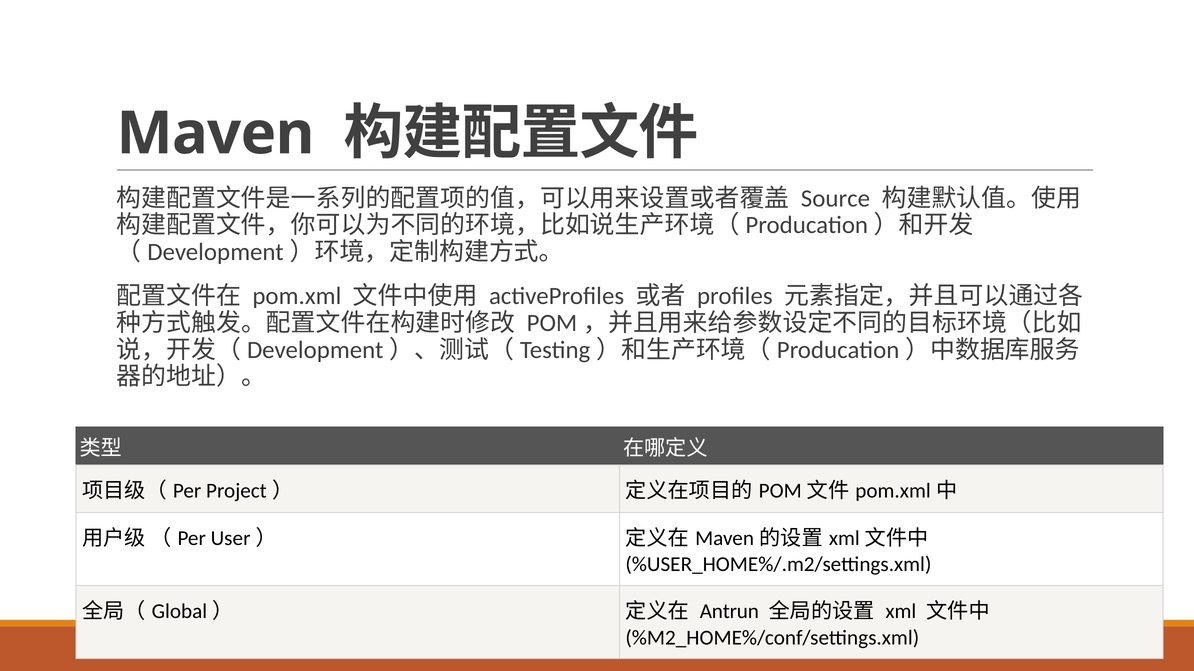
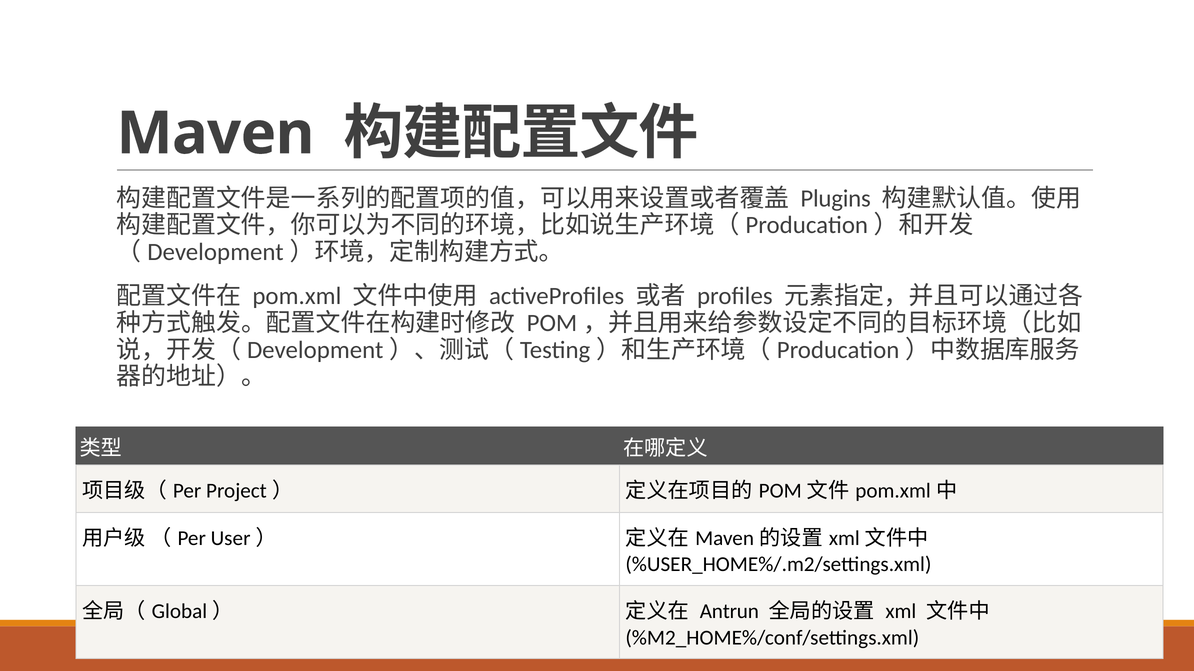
Source: Source -> Plugins (836, 199)
